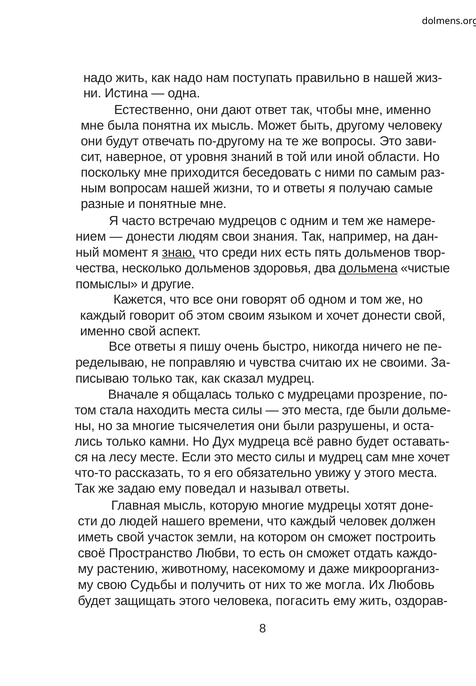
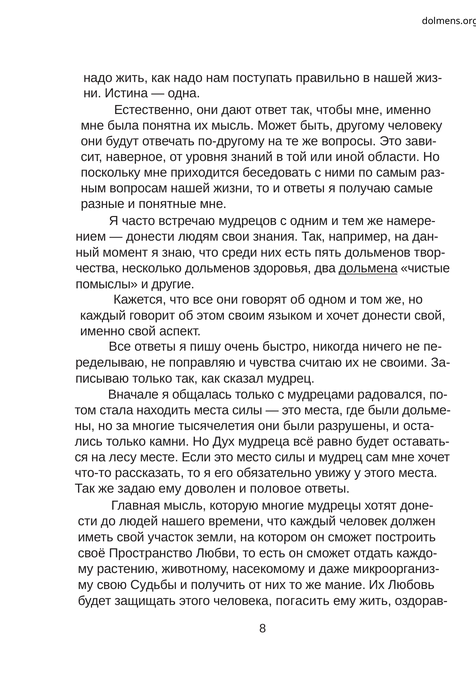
знаю underline: present -> none (179, 252)
прозрение: прозрение -> радовался (392, 394)
поведал: поведал -> доволен (210, 488)
называл: называл -> половое (276, 488)
могла: могла -> мание (345, 584)
